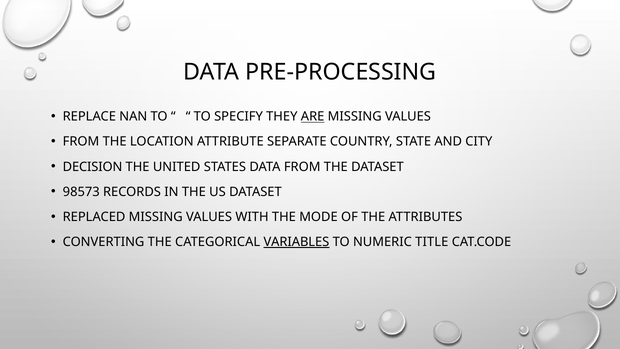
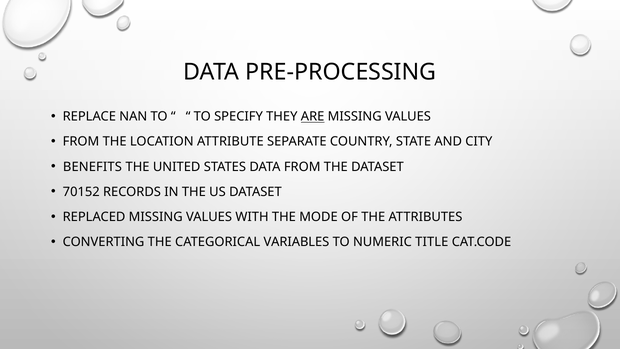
DECISION: DECISION -> BENEFITS (92, 167)
98573: 98573 -> 70152 (81, 192)
VARIABLES underline: present -> none (296, 242)
